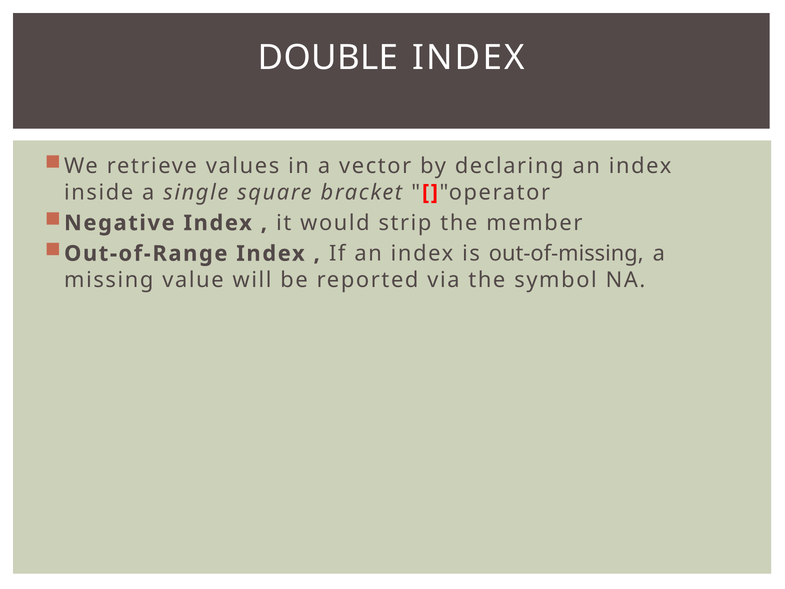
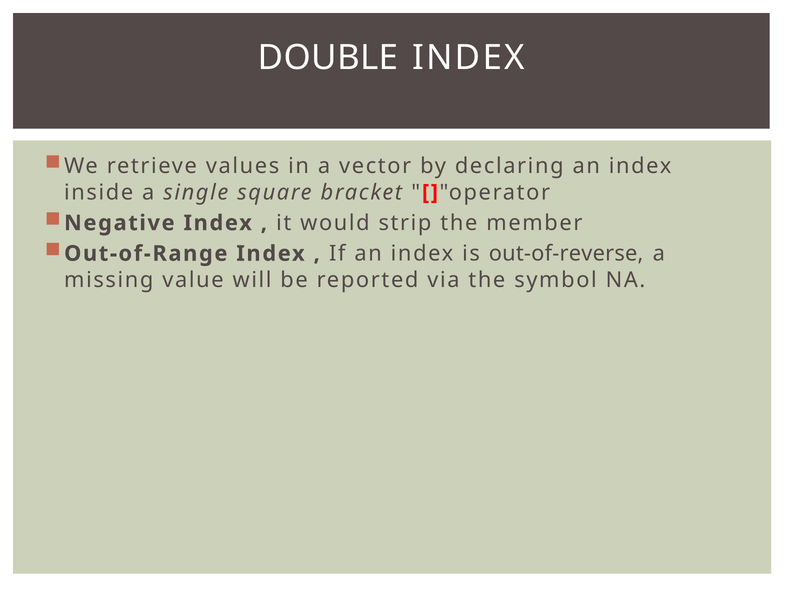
out-of-missing: out-of-missing -> out-of-reverse (566, 253)
